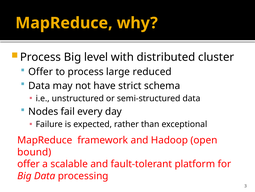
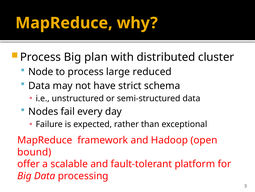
level: level -> plan (96, 57)
Offer: Offer -> Node (41, 72)
